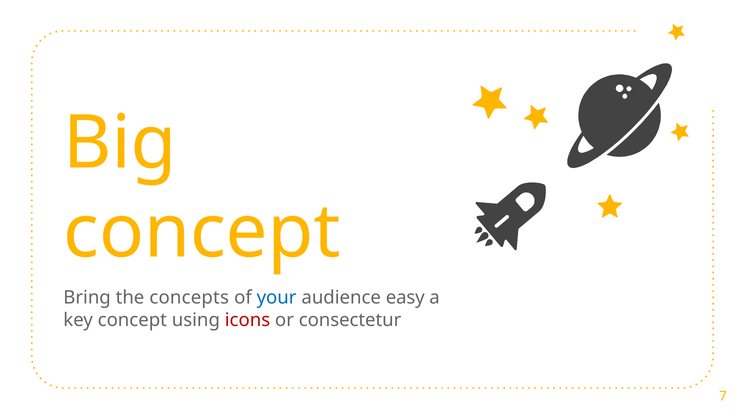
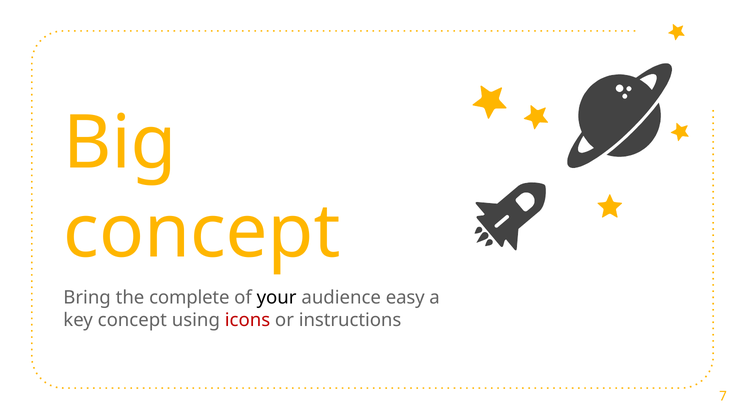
concepts: concepts -> complete (189, 298)
your colour: blue -> black (277, 298)
consectetur: consectetur -> instructions (350, 320)
